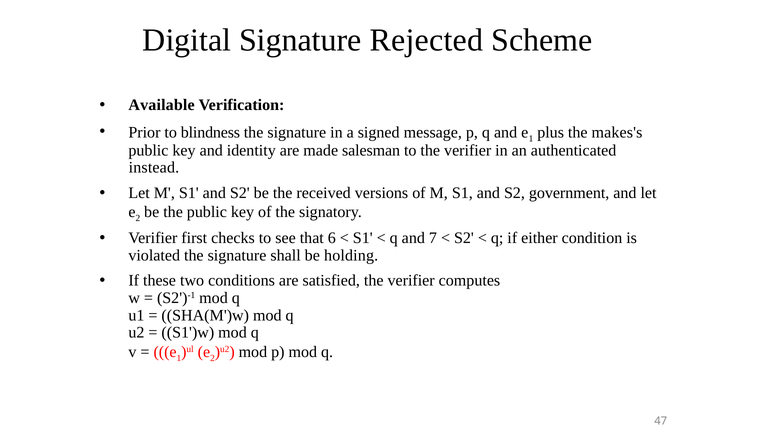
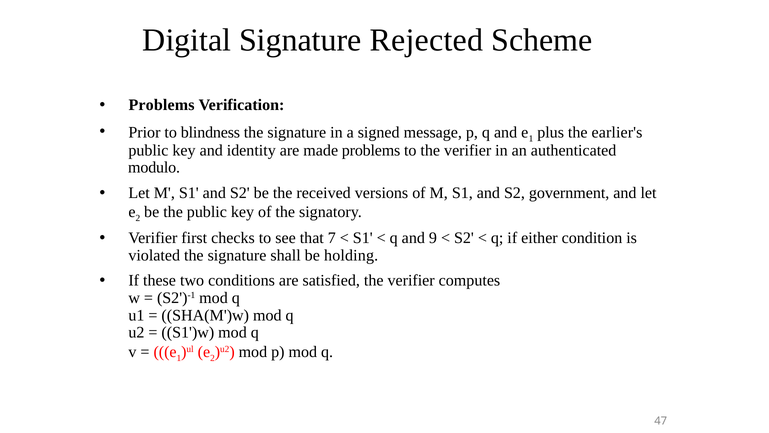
Available: Available -> Problems (162, 105)
makes's: makes's -> earlier's (617, 132)
made salesman: salesman -> problems (371, 150)
instead: instead -> modulo (154, 167)
6: 6 -> 7 (332, 238)
7: 7 -> 9 (433, 238)
